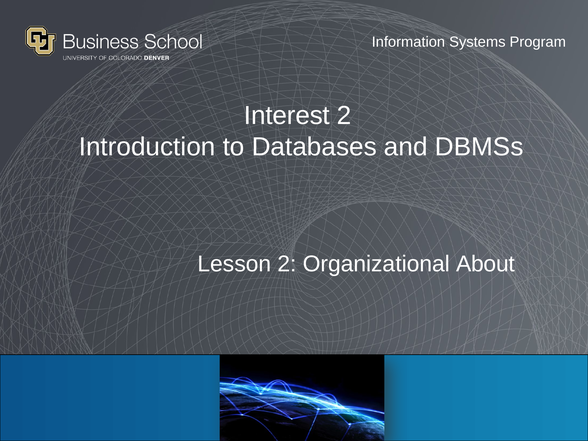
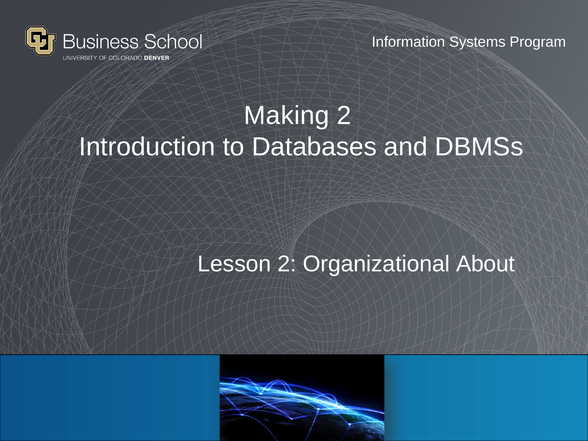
Interest: Interest -> Making (287, 116)
